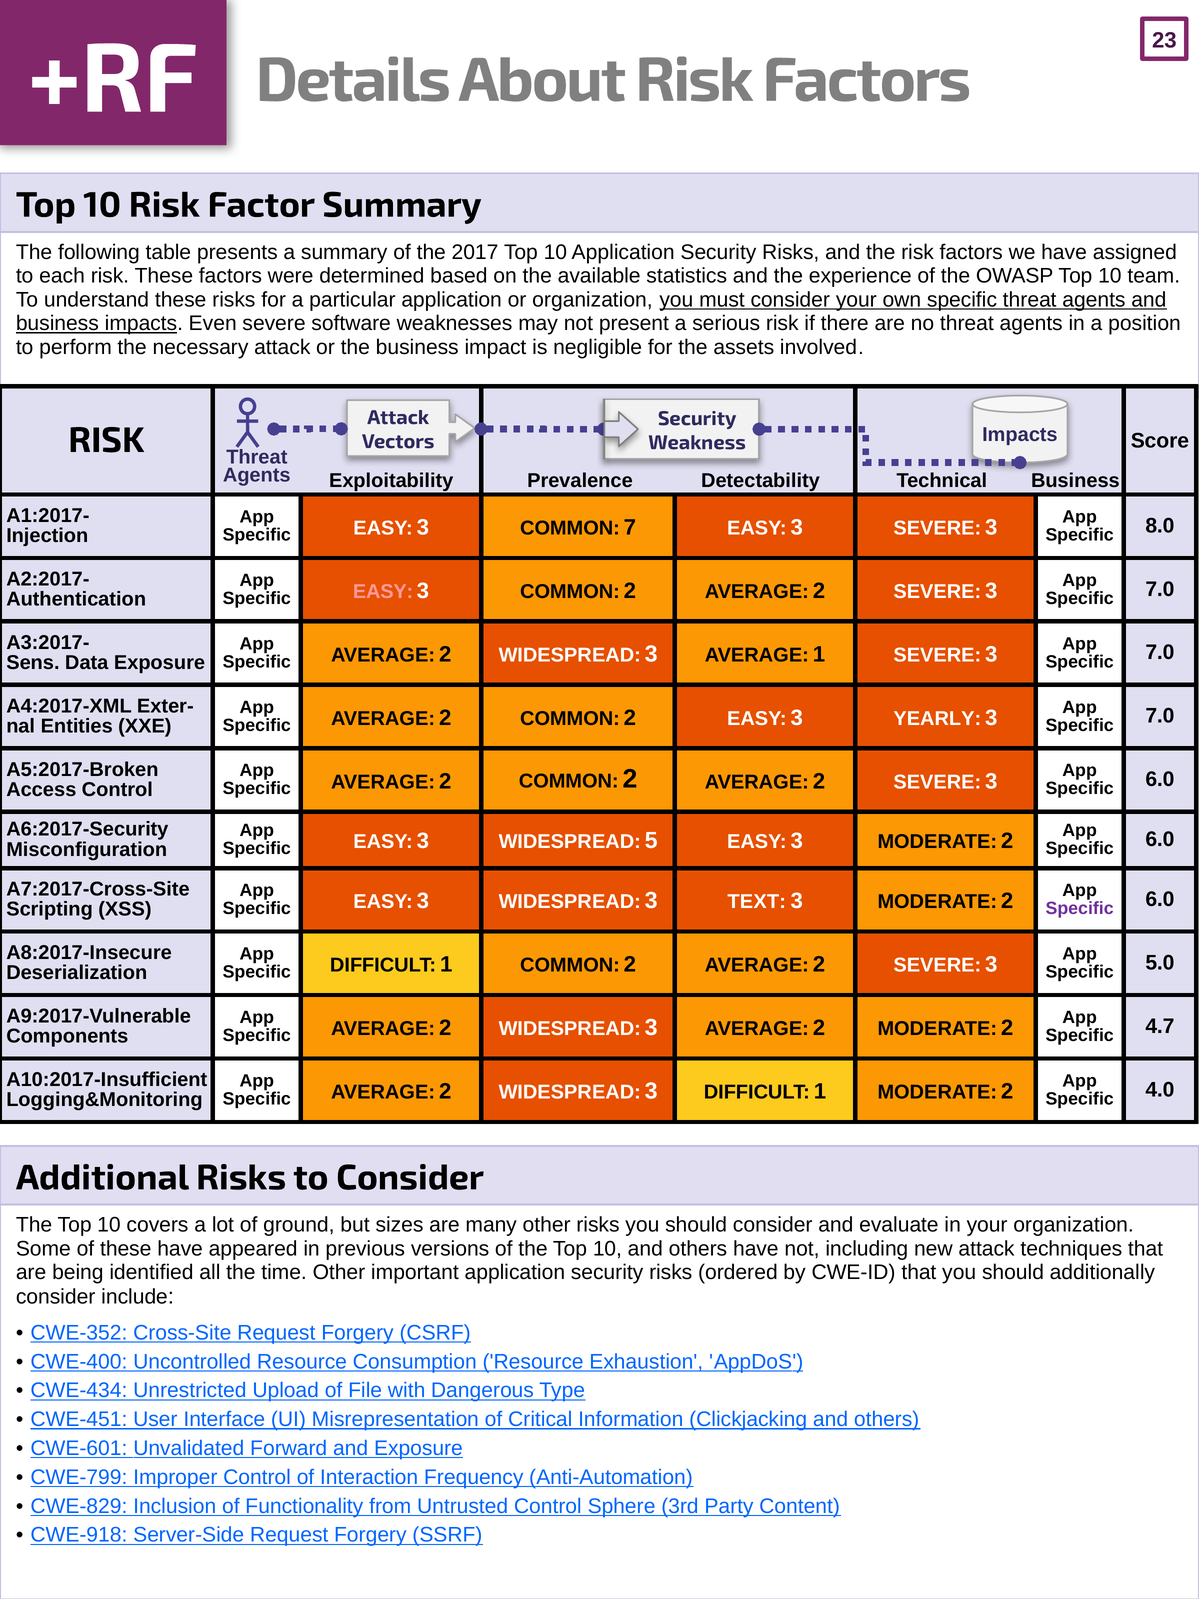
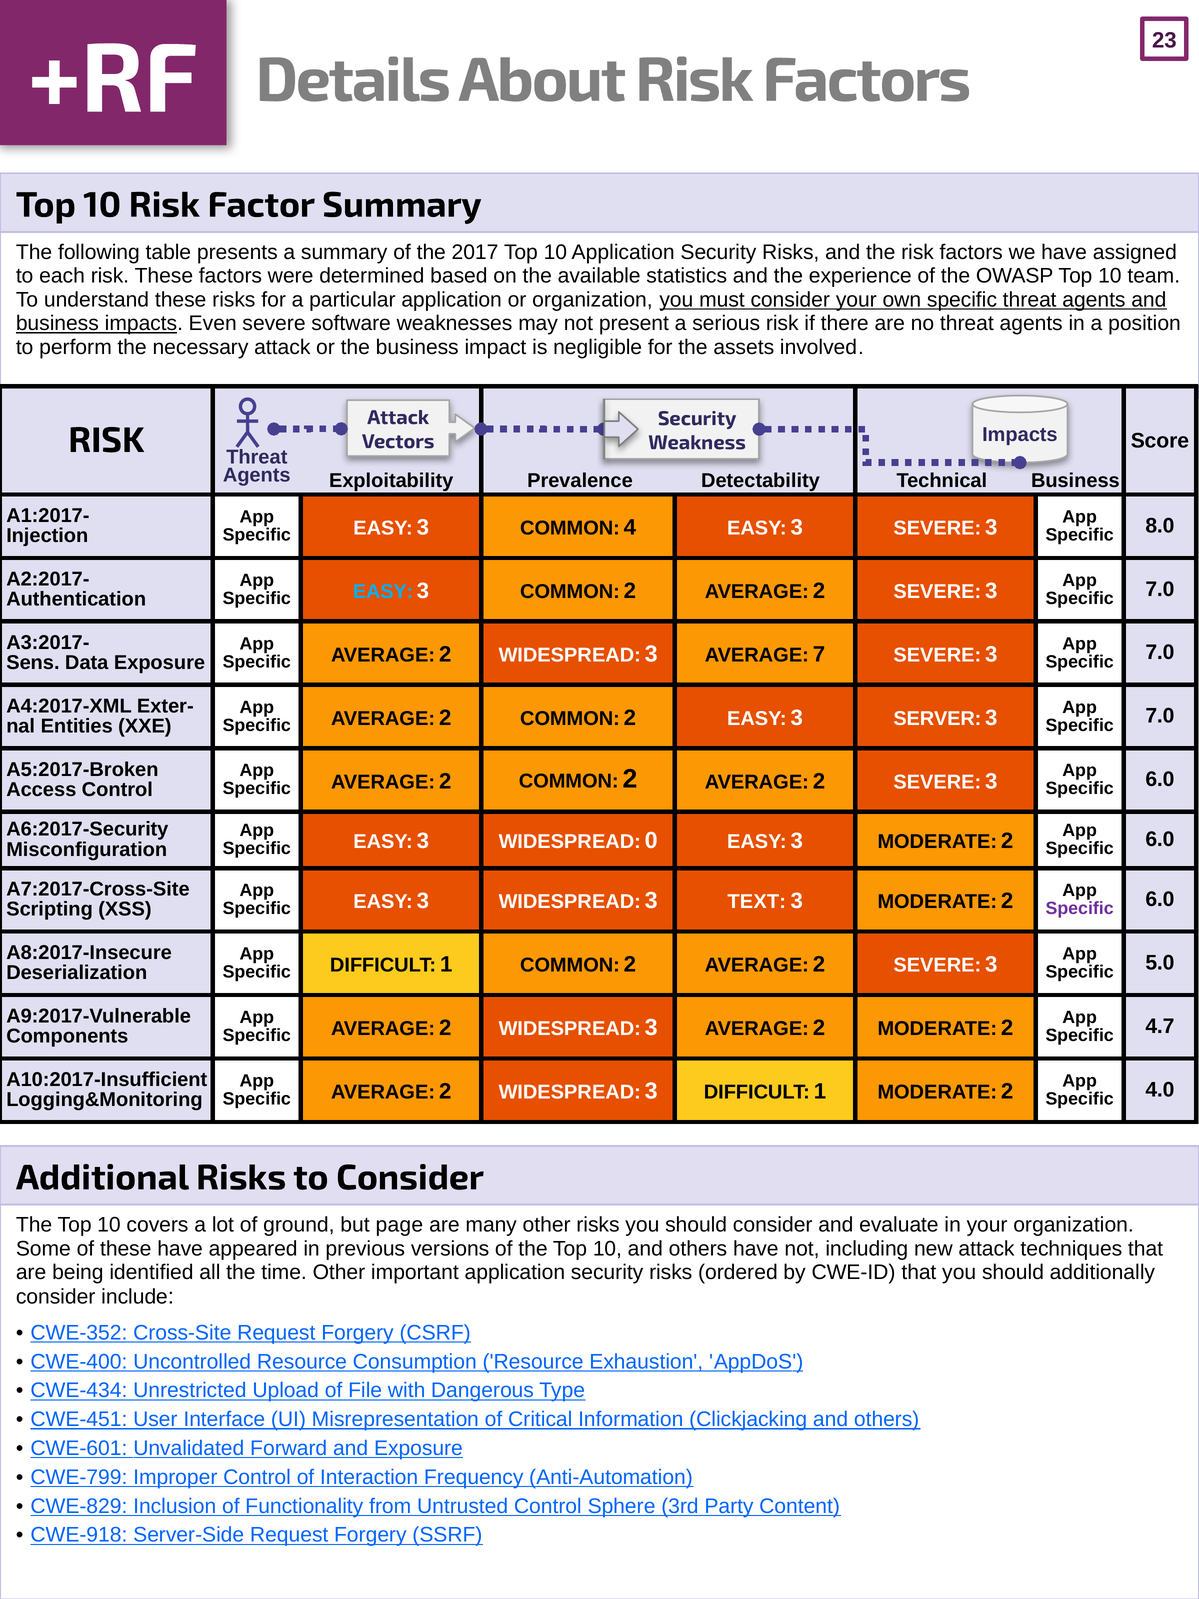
7: 7 -> 4 (630, 527)
EASY colour: pink -> light blue (383, 591)
AVERAGE 1: 1 -> 7 (819, 654)
YEARLY: YEARLY -> SERVER (937, 718)
5: 5 -> 0 (651, 841)
sizes: sizes -> page (399, 1225)
